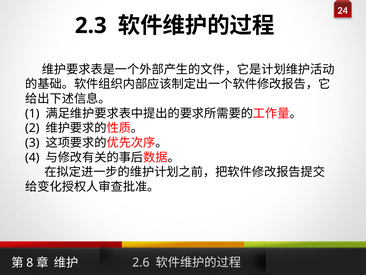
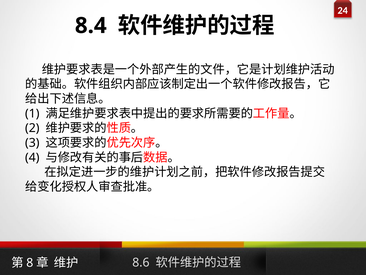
2.3: 2.3 -> 8.4 (91, 26)
2.6: 2.6 -> 8.6 (141, 262)
